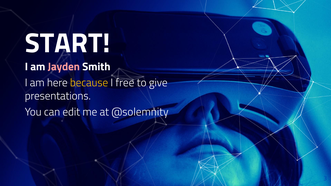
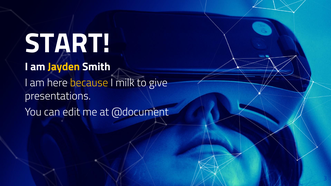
Jayden colour: pink -> yellow (64, 67)
free: free -> milk (125, 83)
@solemnity: @solemnity -> @document (140, 112)
